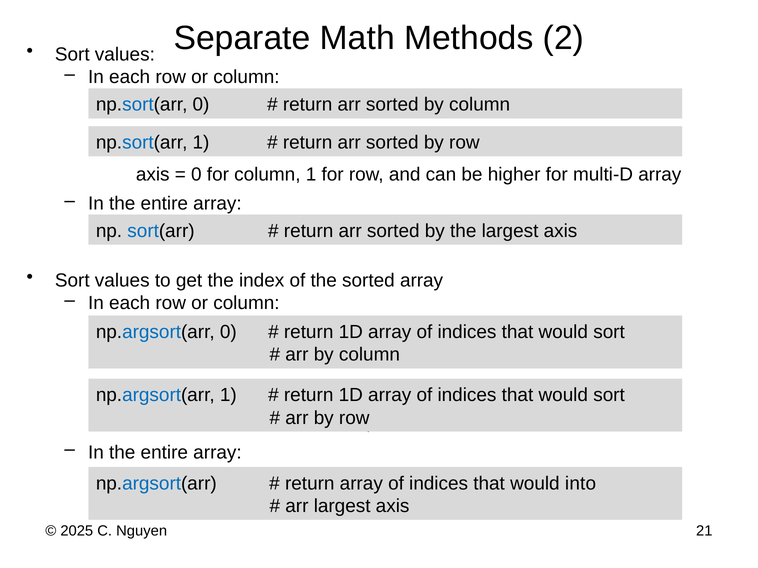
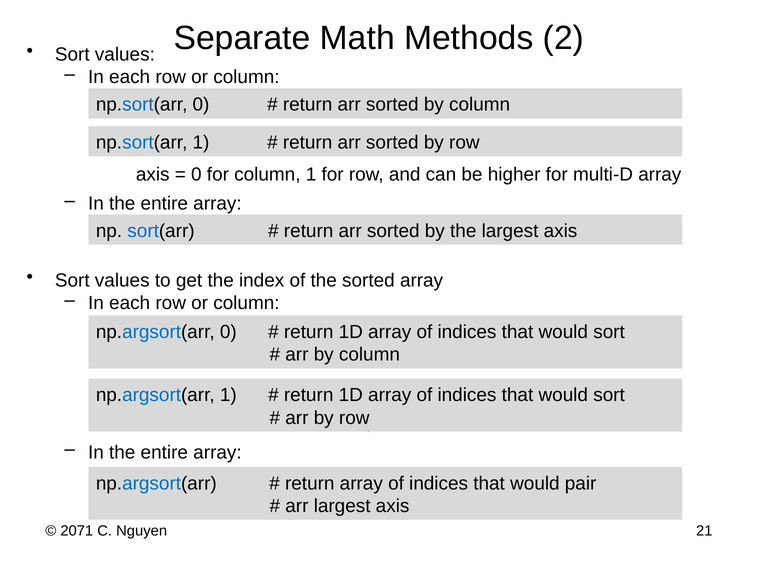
into: into -> pair (581, 484)
2025: 2025 -> 2071 (77, 531)
